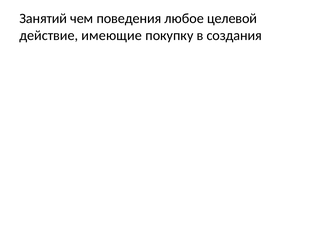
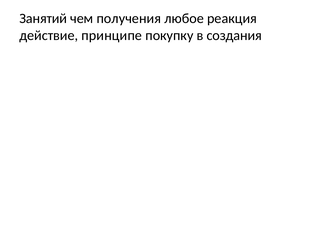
поведения: поведения -> получения (129, 18)
целевой: целевой -> реакция (232, 18)
имеющие: имеющие -> принципе (112, 35)
